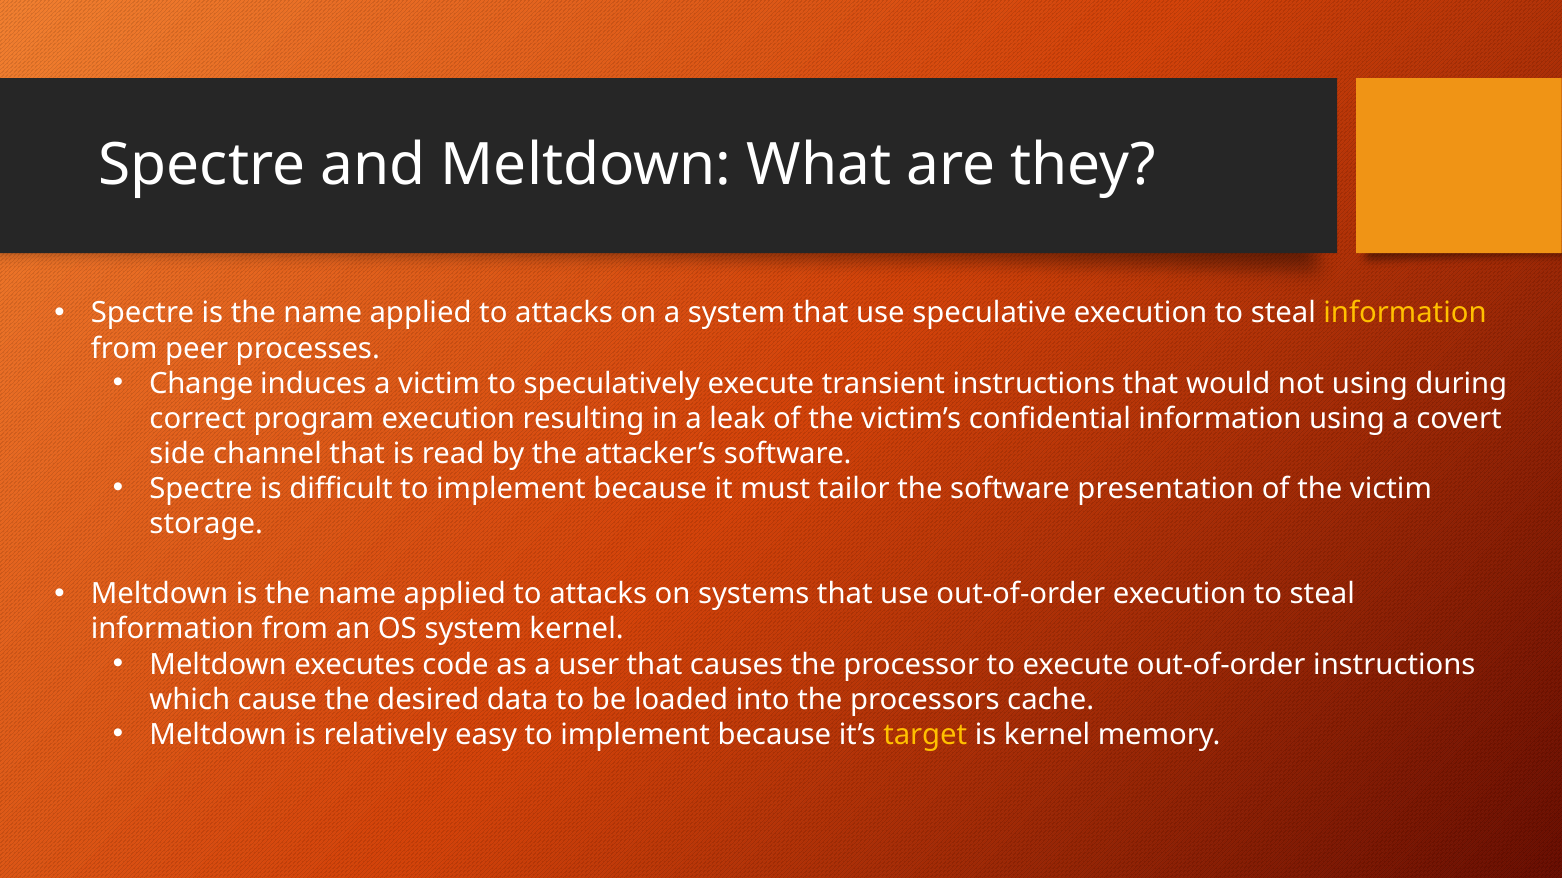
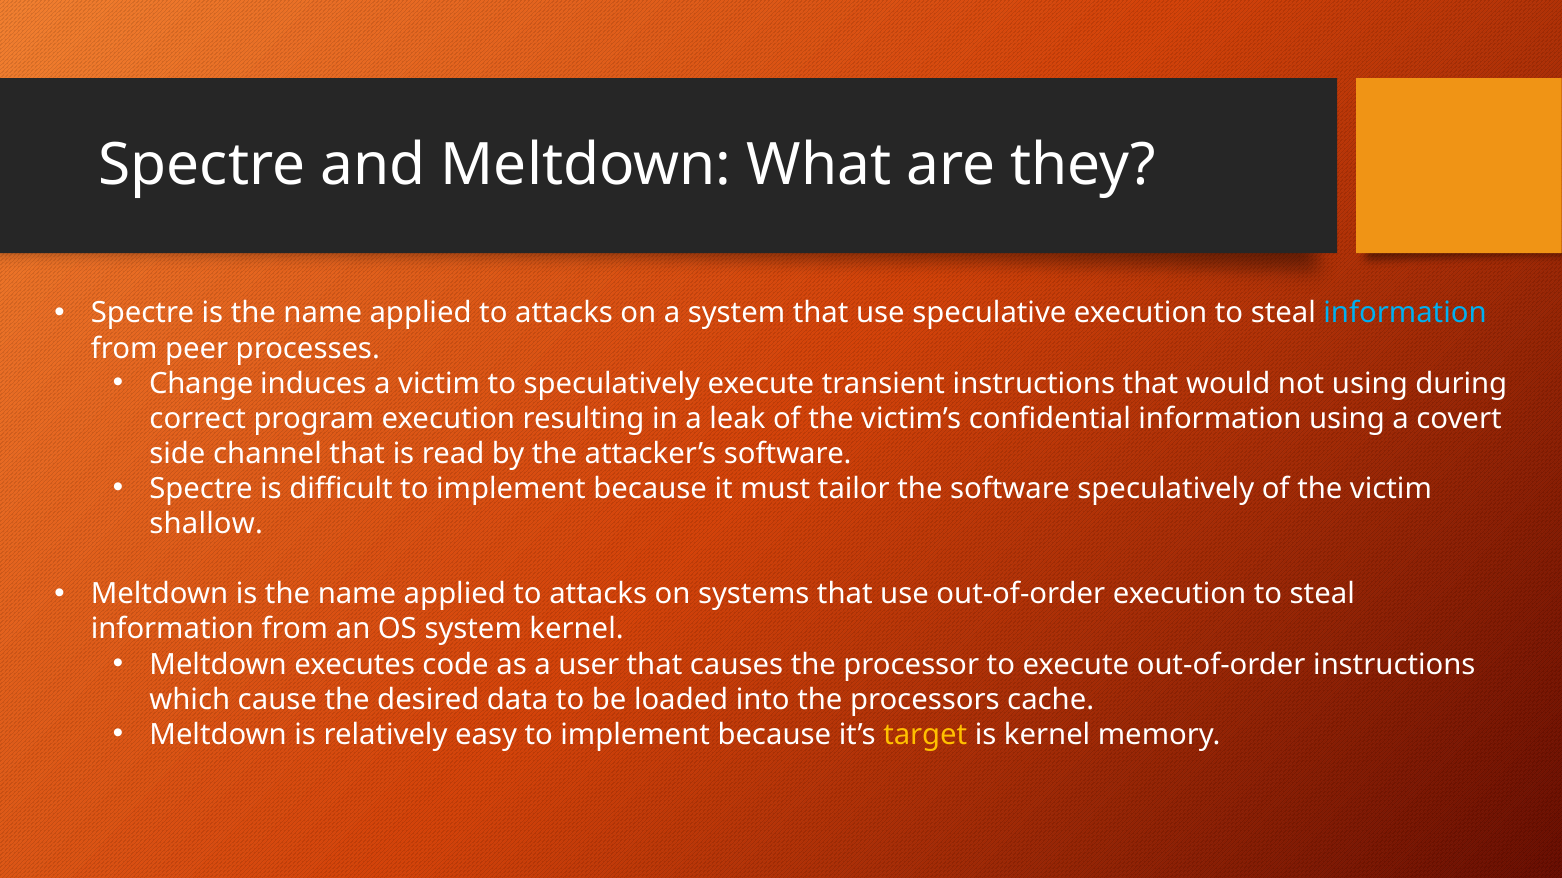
information colour: yellow -> light blue (1405, 313)
software presentation: presentation -> speculatively (1166, 489)
storage: storage -> shallow (206, 524)
